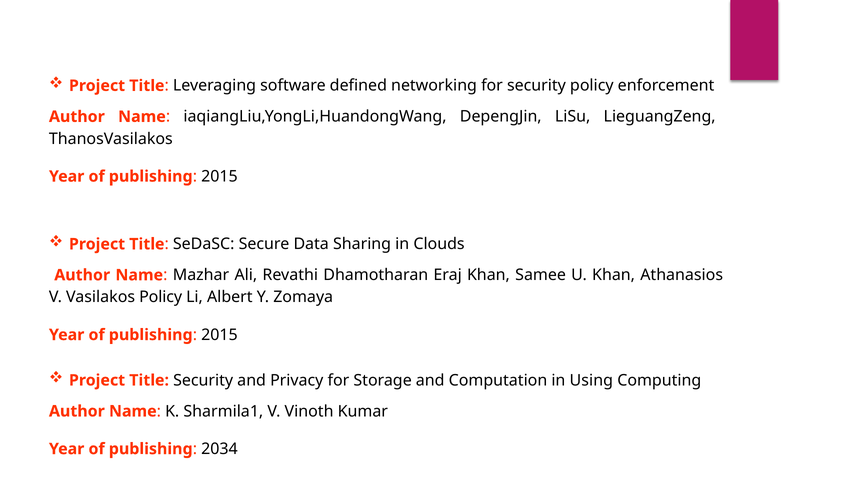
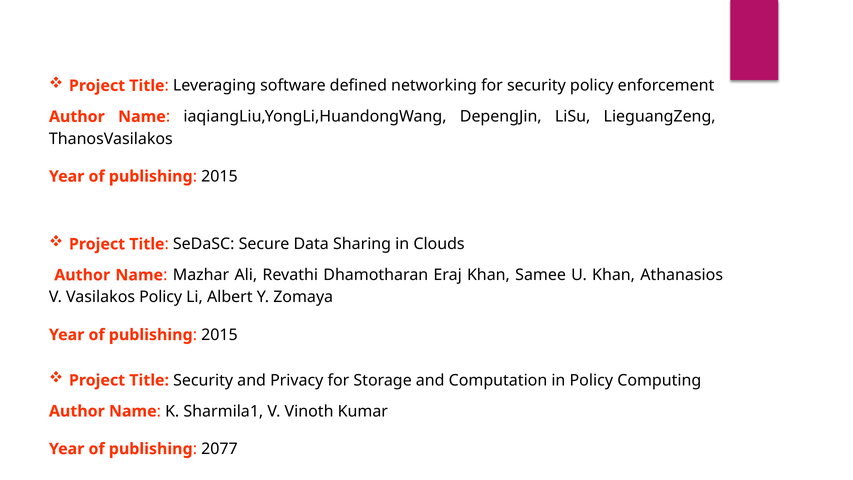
in Using: Using -> Policy (591, 380)
2034: 2034 -> 2077 (219, 449)
